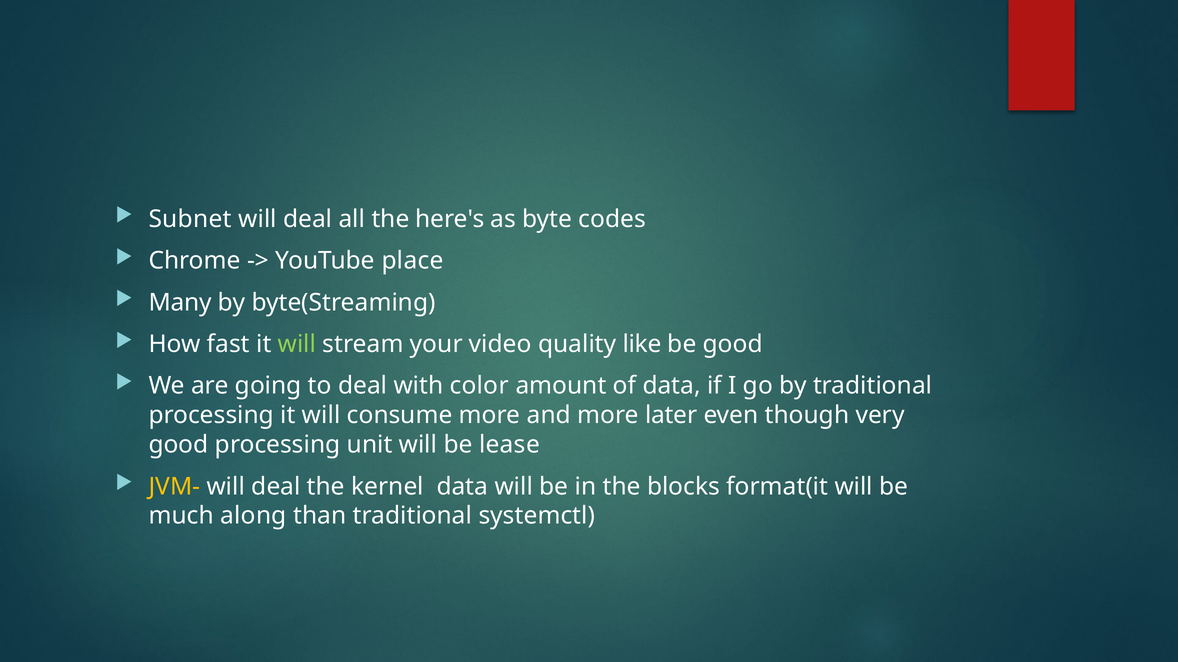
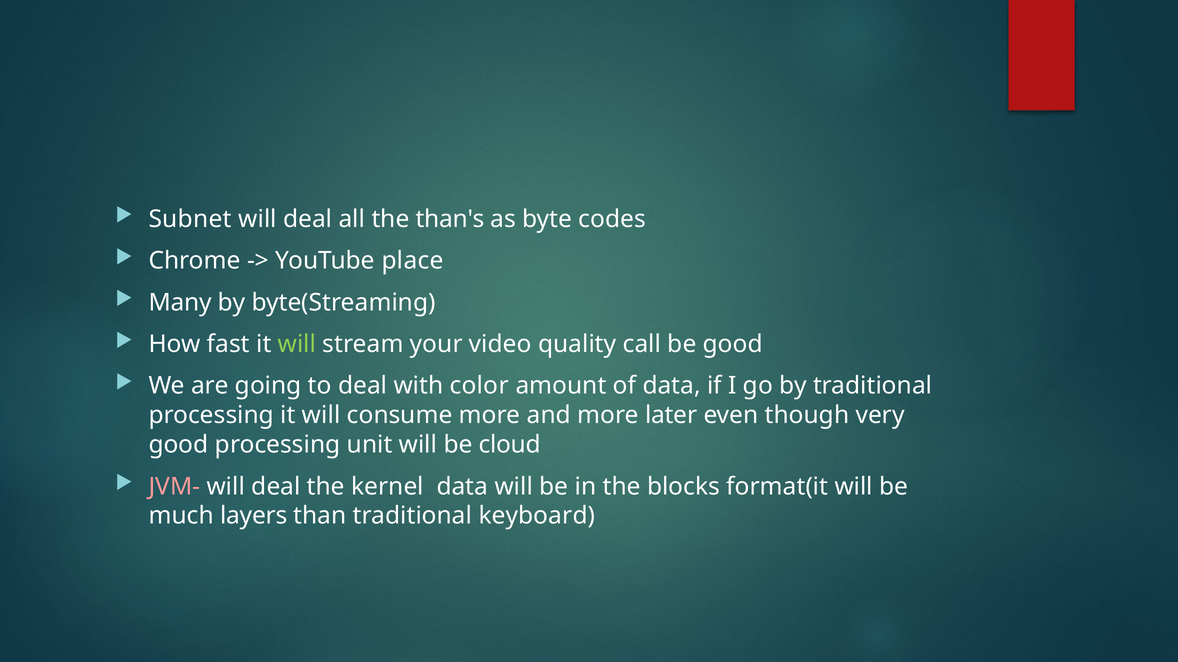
here's: here's -> than's (450, 219)
like: like -> call (642, 344)
lease: lease -> cloud (510, 445)
JVM- colour: yellow -> pink (174, 487)
along: along -> layers (254, 516)
systemctl: systemctl -> keyboard (537, 516)
